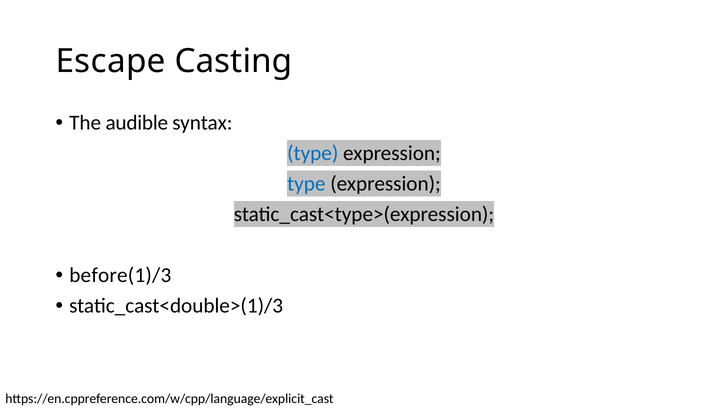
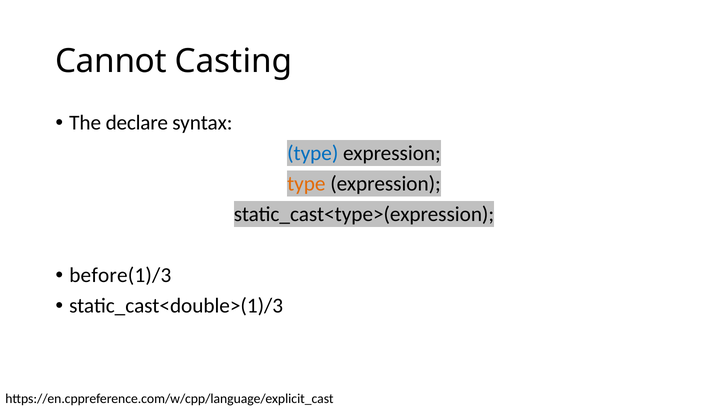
Escape: Escape -> Cannot (111, 61)
audible: audible -> declare (137, 123)
type colour: blue -> orange (306, 184)
